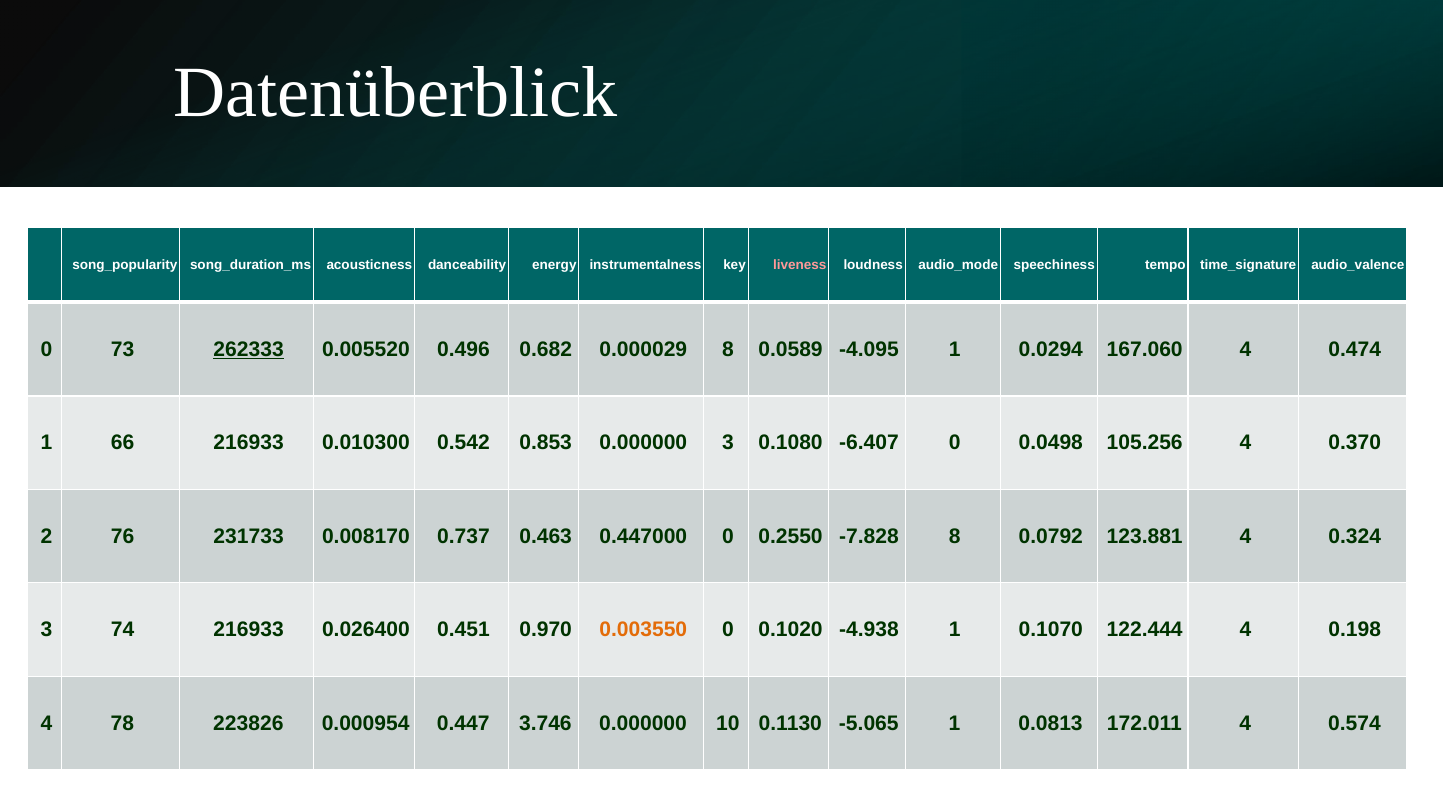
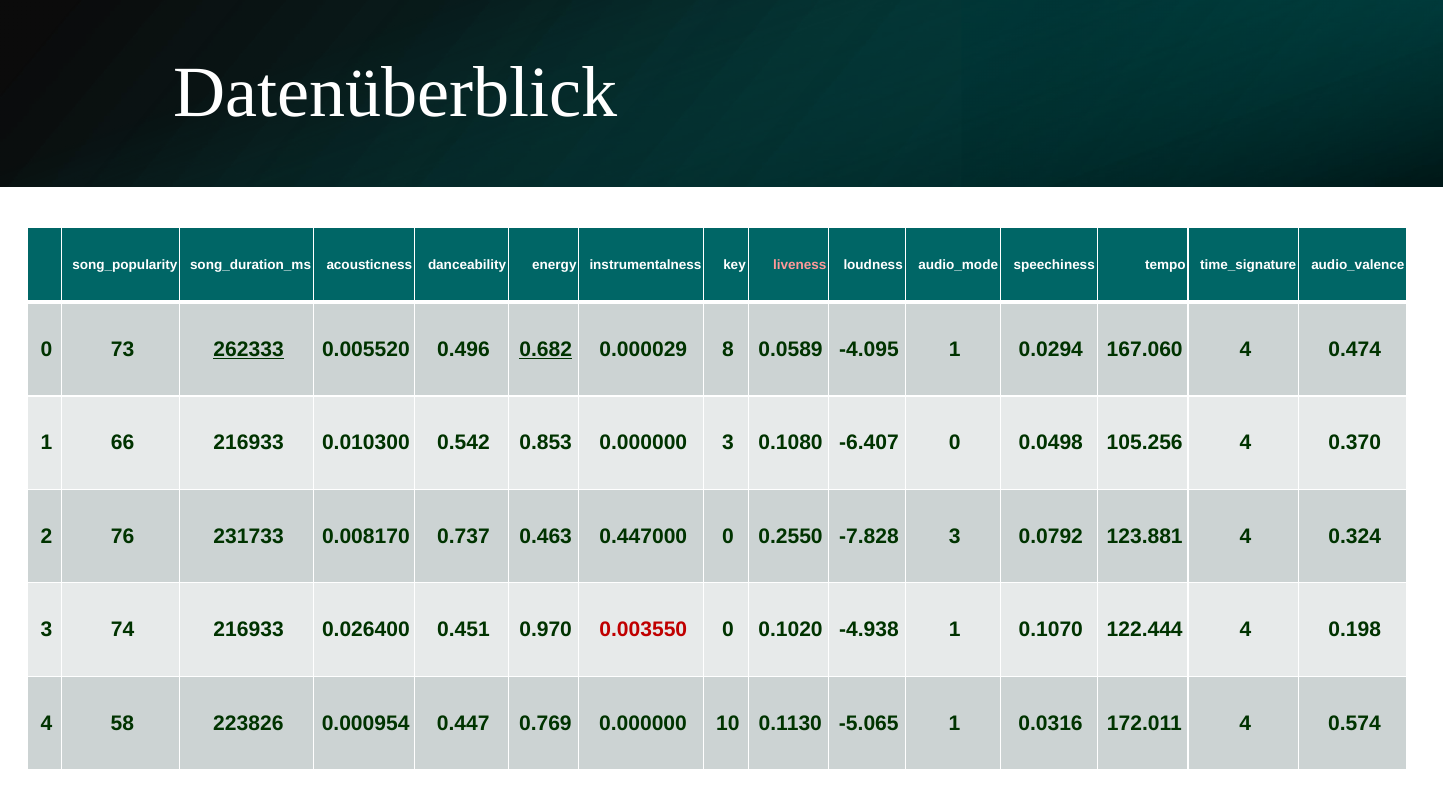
0.682 underline: none -> present (546, 350)
-7.828 8: 8 -> 3 (955, 537)
0.003550 colour: orange -> red (643, 630)
78: 78 -> 58 (122, 724)
3.746: 3.746 -> 0.769 (545, 724)
0.0813: 0.0813 -> 0.0316 (1051, 724)
